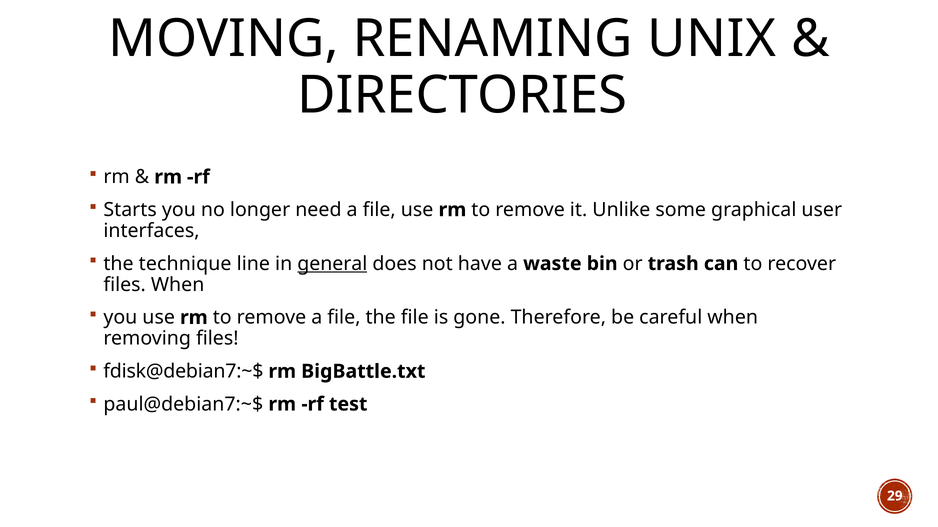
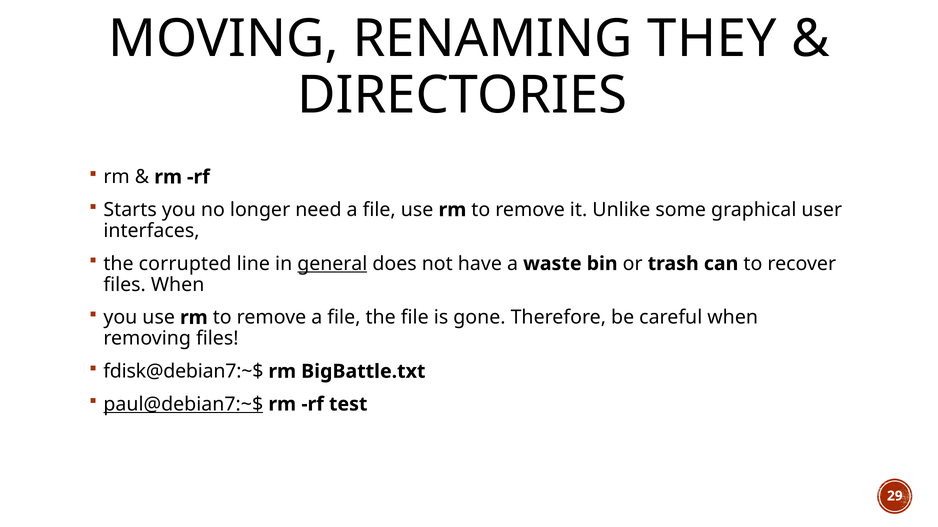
UNIX: UNIX -> THEY (712, 39)
technique: technique -> corrupted (185, 264)
paul@debian7:~$ underline: none -> present (183, 405)
